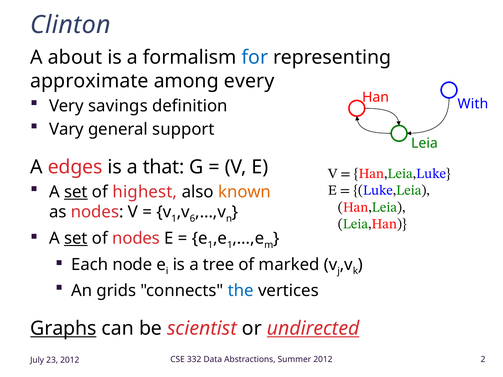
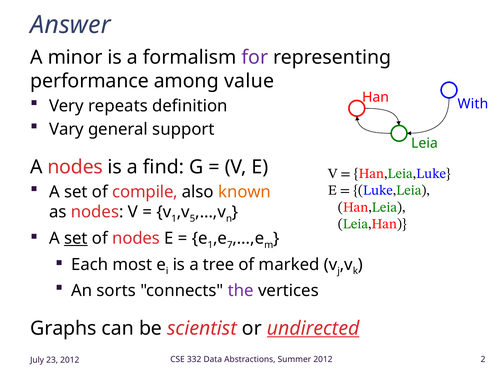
Clinton: Clinton -> Answer (70, 25)
about: about -> minor (75, 58)
for colour: blue -> purple (255, 58)
approximate: approximate -> performance (89, 81)
every: every -> value (249, 81)
savings: savings -> repeats (118, 106)
A edges: edges -> nodes (75, 167)
that: that -> find (164, 167)
set underline: present -> none (76, 192)
highest: highest -> compile (145, 192)
6: 6 -> 5 (192, 219)
1: 1 -> 7 (230, 245)
node: node -> most (132, 265)
grids: grids -> sorts (116, 291)
the colour: blue -> purple (241, 291)
Graphs underline: present -> none (63, 329)
